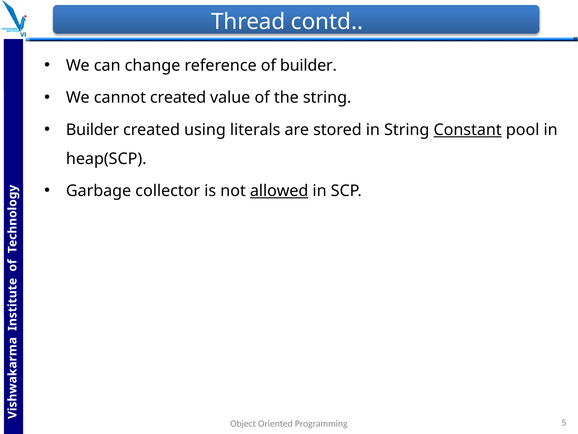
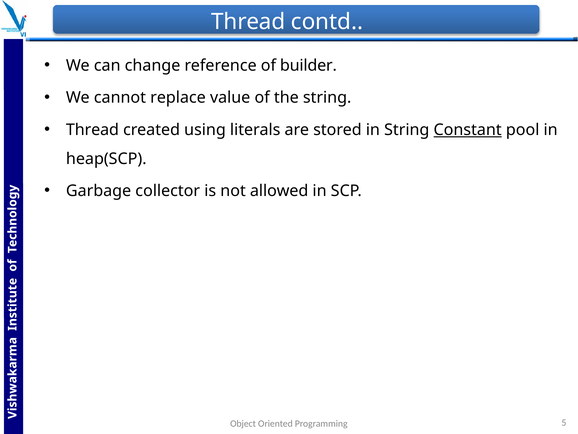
cannot created: created -> replace (178, 98)
Builder: Builder -> Thread (92, 130)
allowed underline: present -> none (279, 191)
